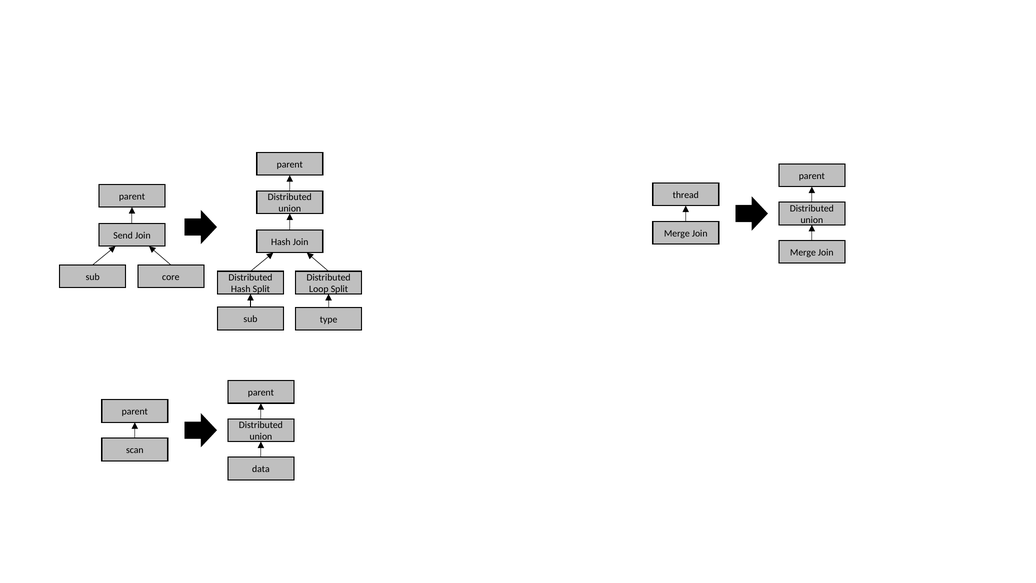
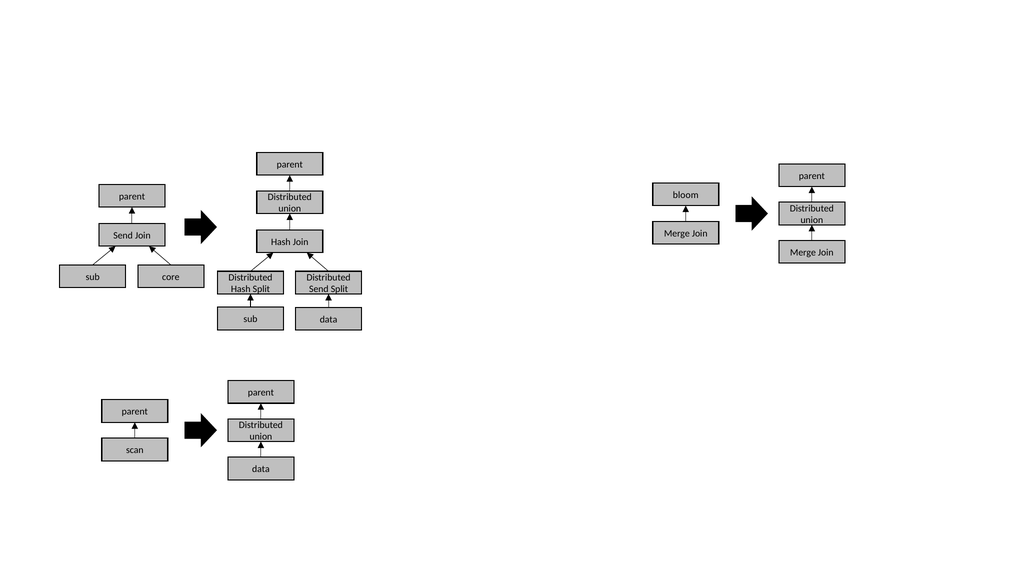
thread: thread -> bloom (686, 195)
Loop: Loop -> Send (319, 289)
type: type -> data (329, 319)
